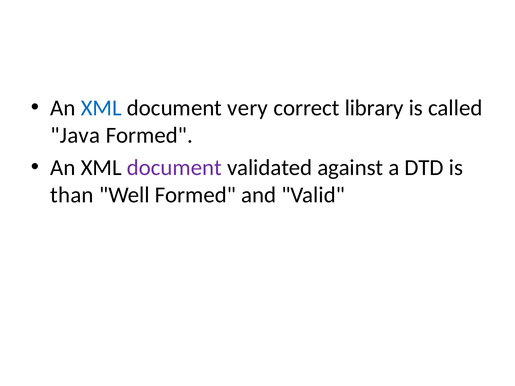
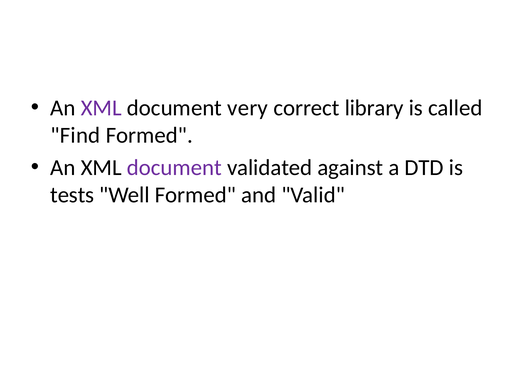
XML colour: blue -> purple (101, 108)
Java: Java -> Find (75, 136)
than: than -> tests (72, 195)
